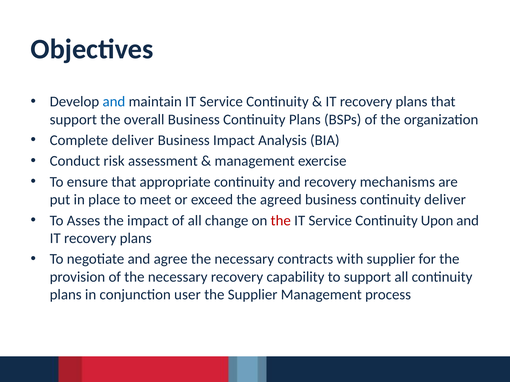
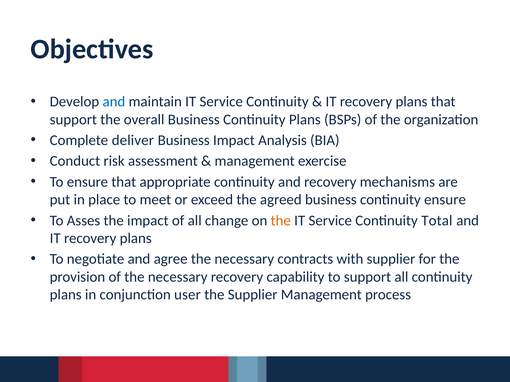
continuity deliver: deliver -> ensure (445, 200)
the colour: red -> orange (281, 221)
Upon: Upon -> Total (437, 221)
